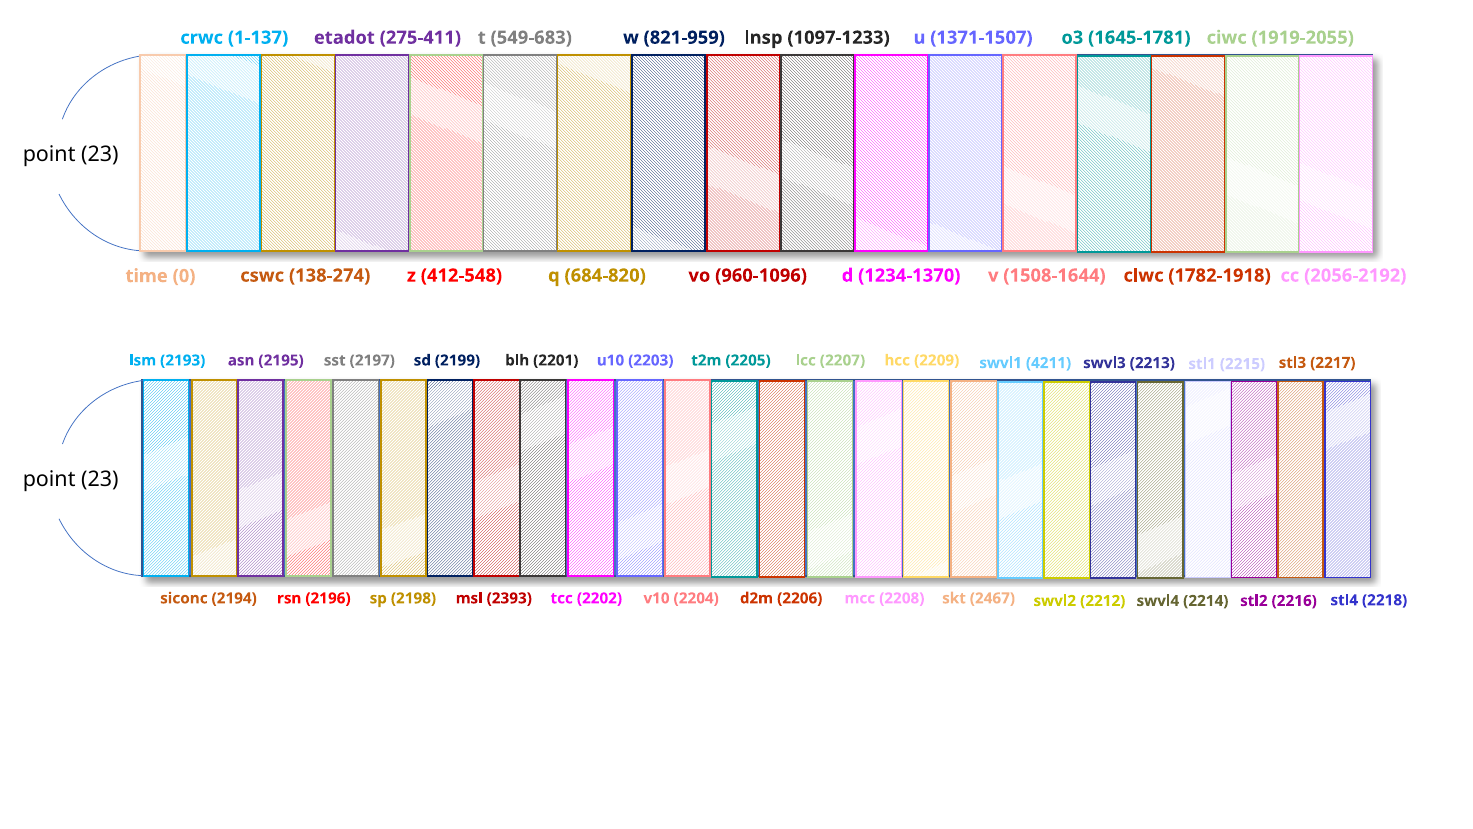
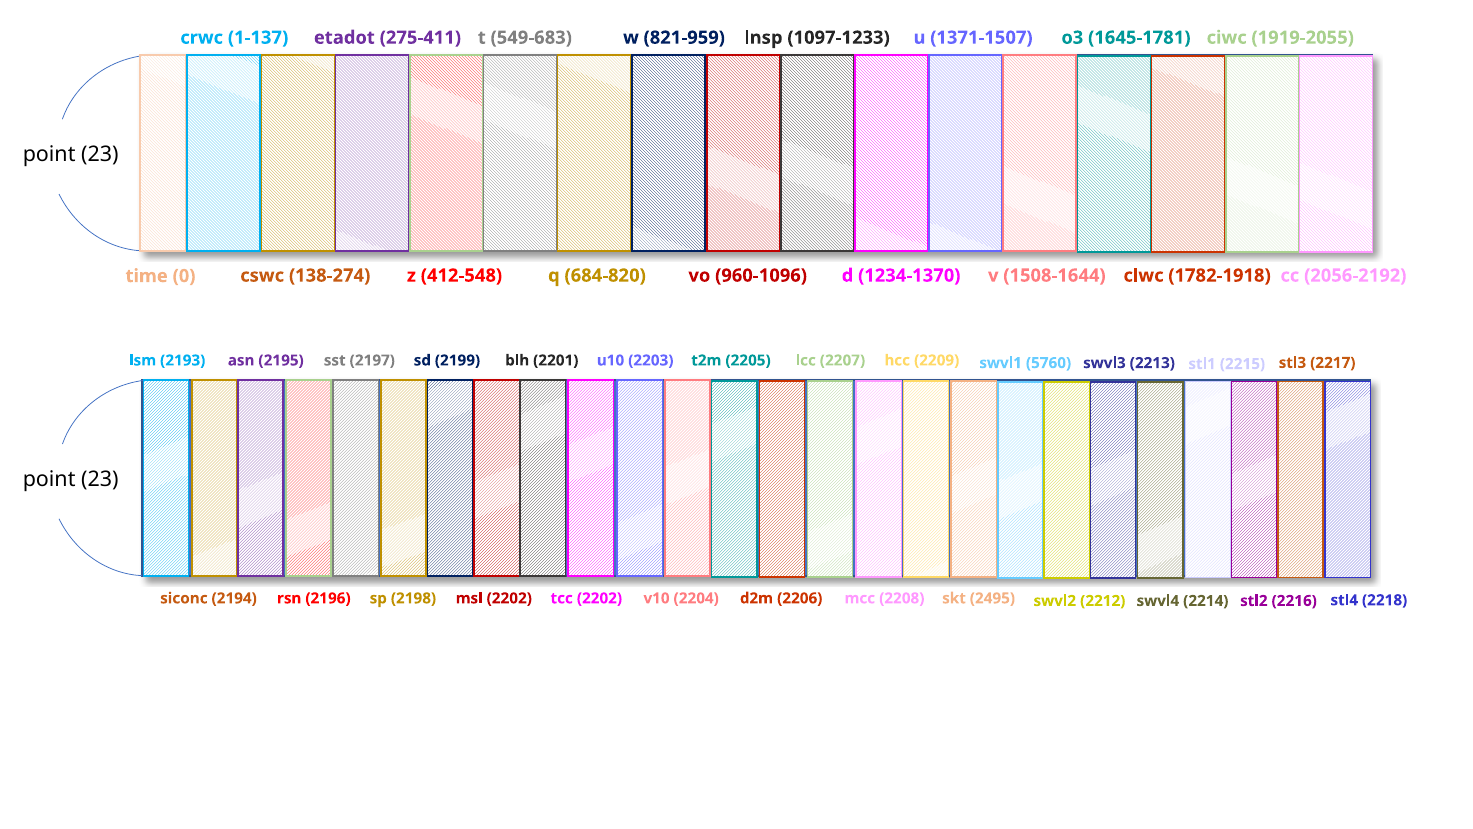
4211: 4211 -> 5760 (1049, 363)
msl 2393: 2393 -> 2202 (509, 598)
2467: 2467 -> 2495 (992, 598)
